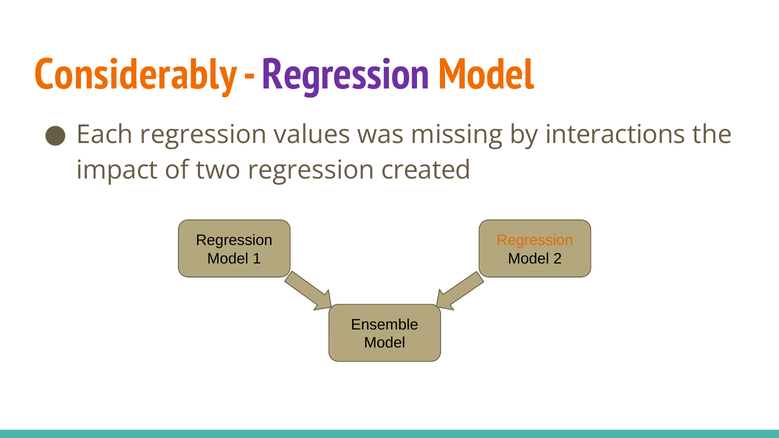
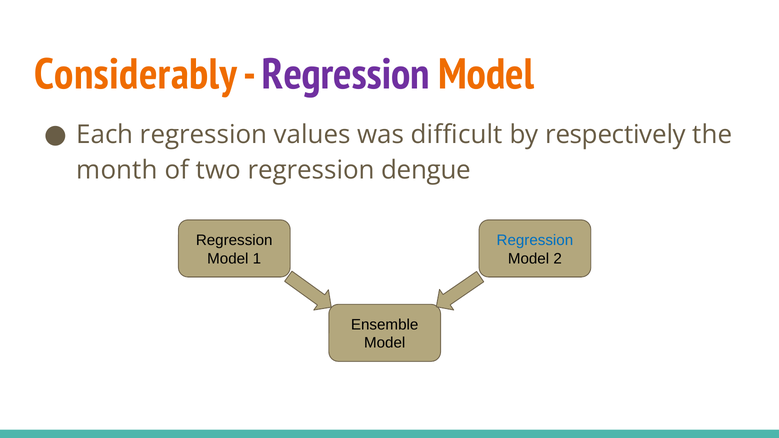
missing: missing -> difficult (457, 135)
interactions: interactions -> respectively (615, 135)
impact: impact -> month (117, 170)
created: created -> dengue (426, 170)
Regression colour: orange -> blue (535, 241)
